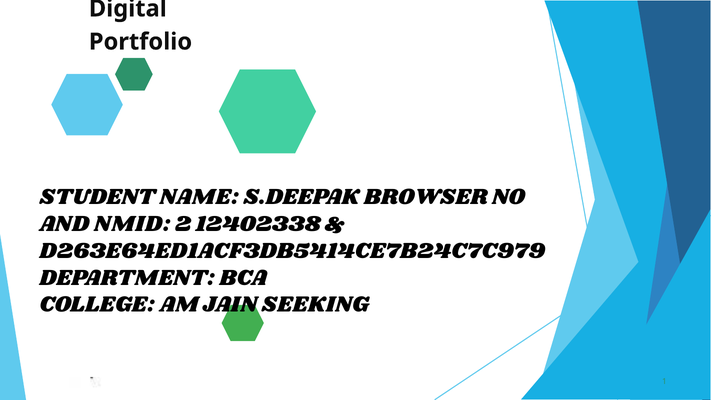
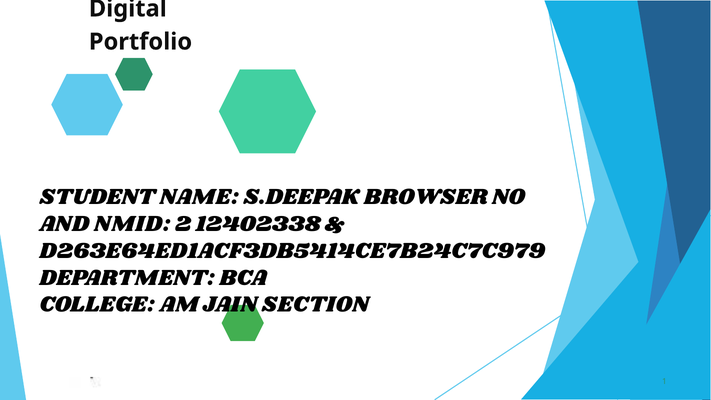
SEEKING: SEEKING -> SECTION (315, 304)
